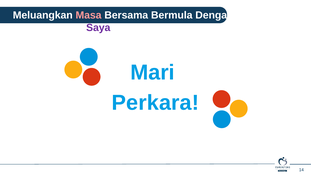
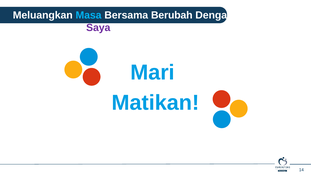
Masa colour: pink -> light blue (89, 15)
Bermula: Bermula -> Berubah (172, 15)
Perkara: Perkara -> Matikan (155, 103)
